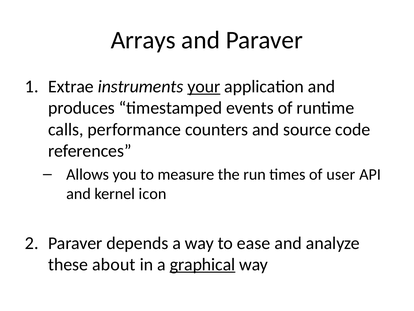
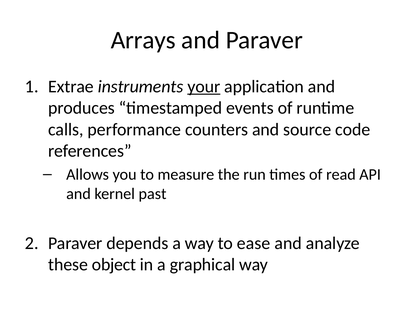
user: user -> read (341, 174)
icon: icon -> past (153, 193)
about: about -> object (114, 264)
graphical underline: present -> none (203, 264)
